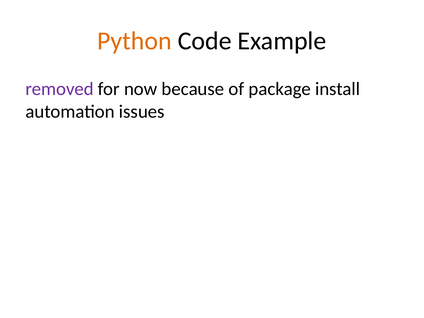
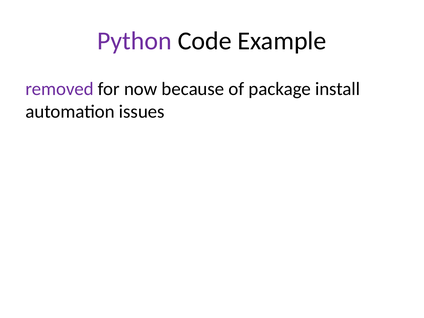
Python colour: orange -> purple (134, 41)
